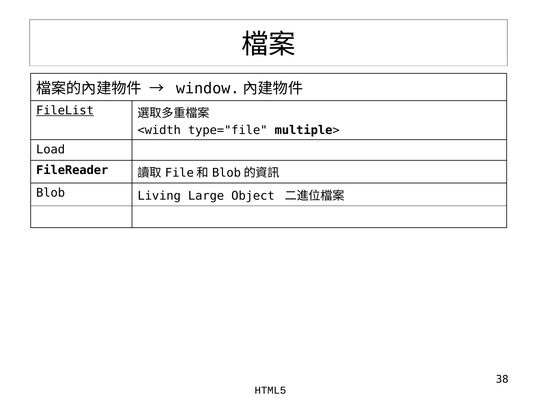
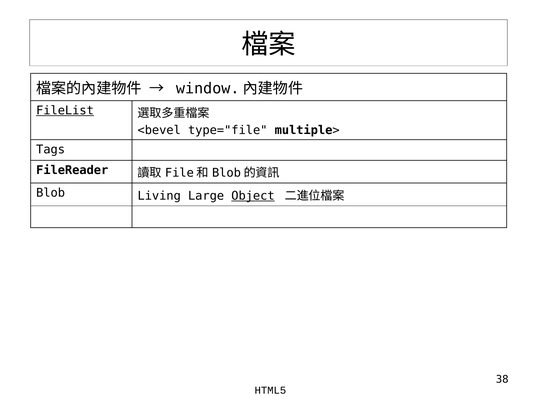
<width: <width -> <bevel (159, 130)
Load: Load -> Tags (51, 149)
Object underline: none -> present (253, 196)
